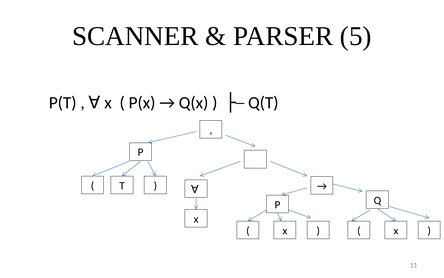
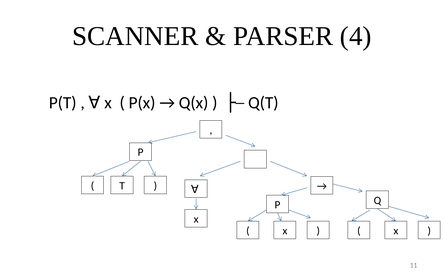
5: 5 -> 4 (356, 36)
